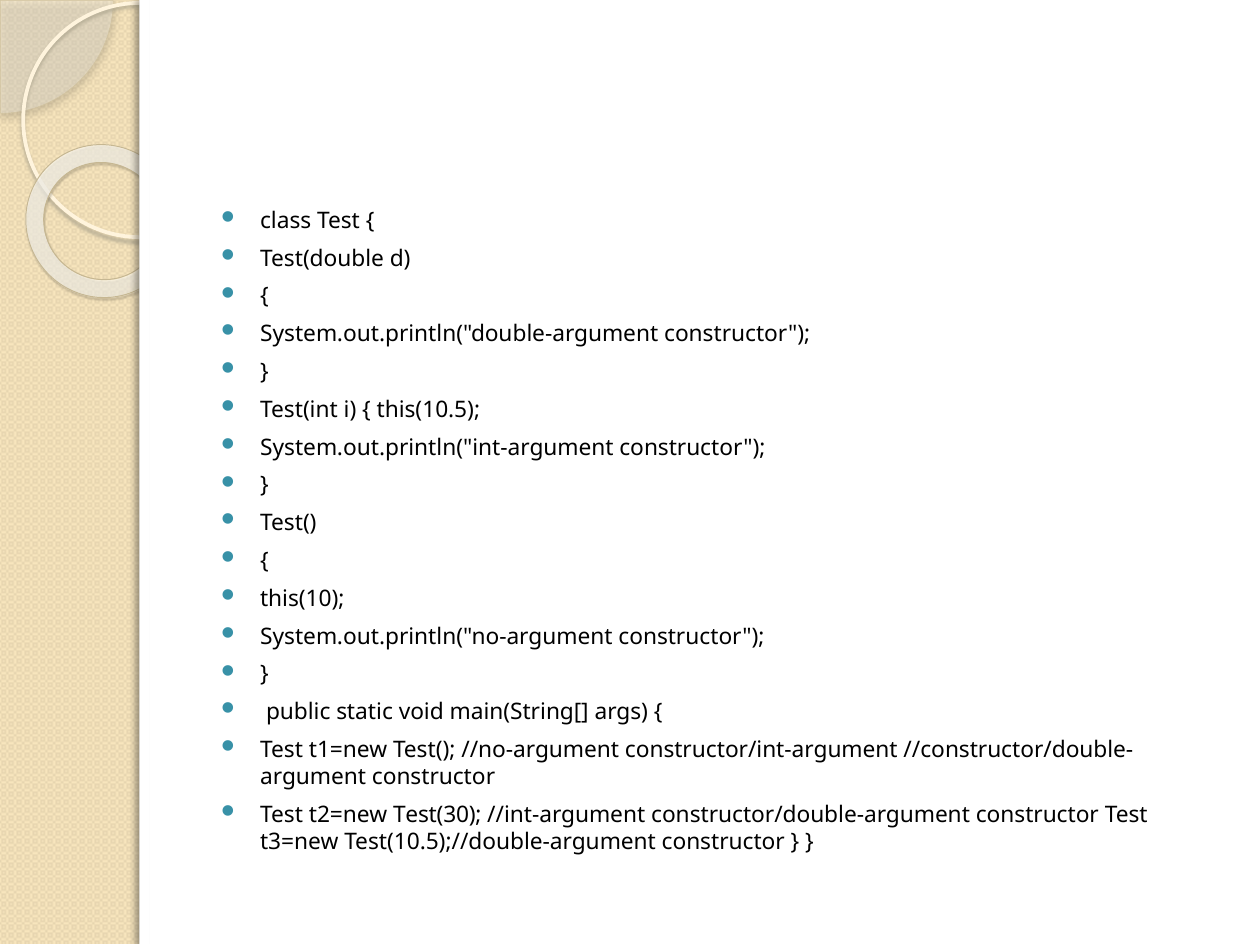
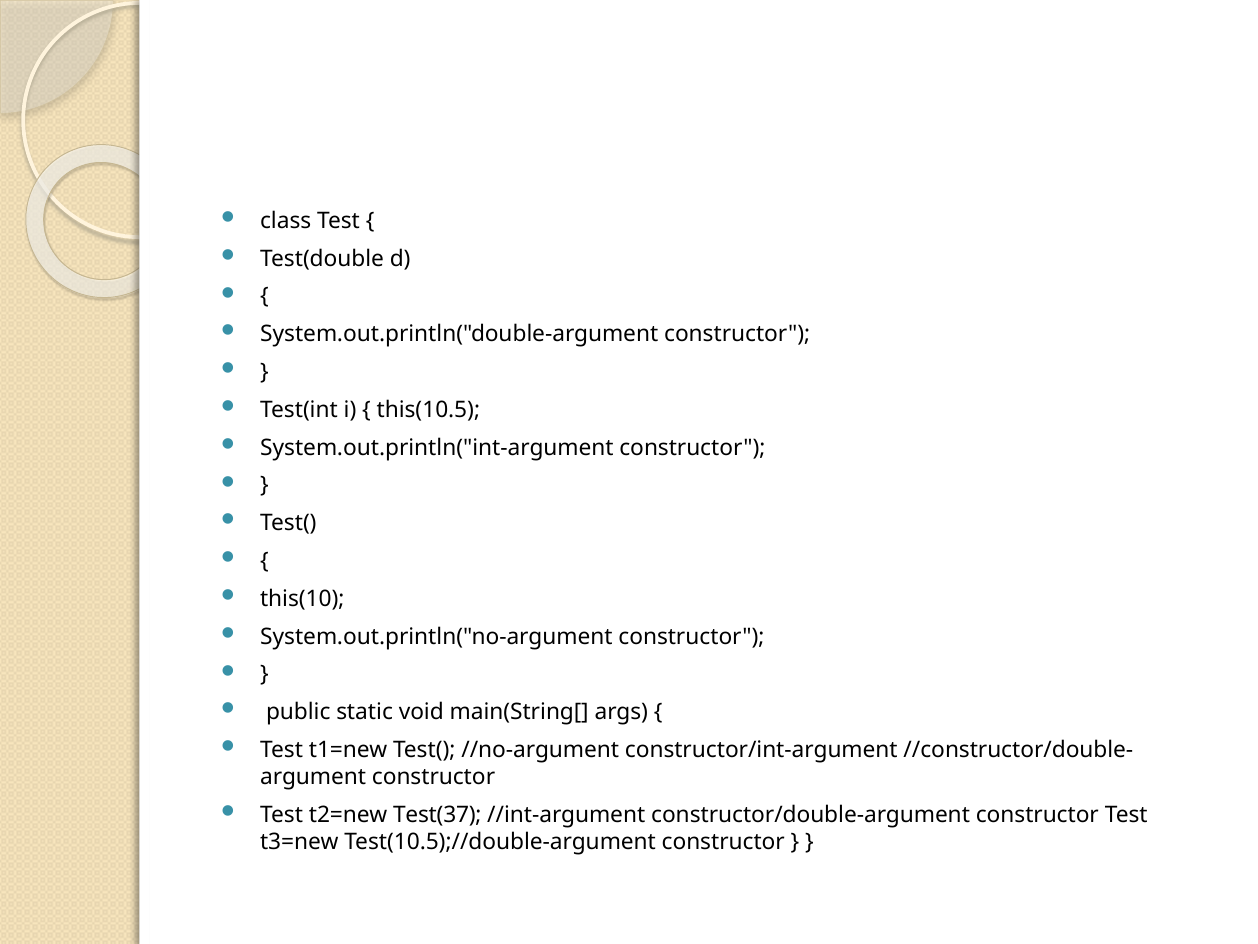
Test(30: Test(30 -> Test(37 (437, 815)
